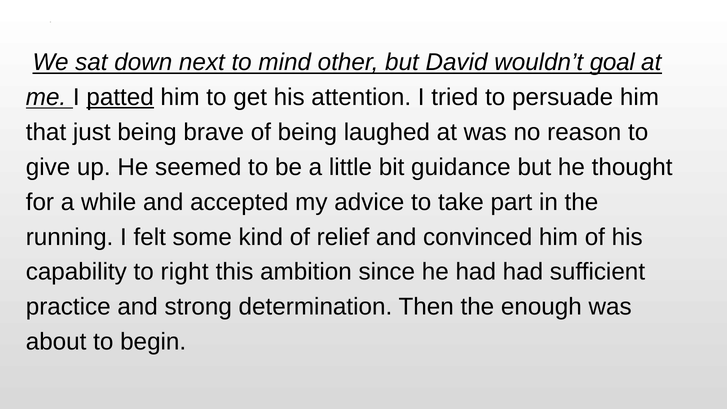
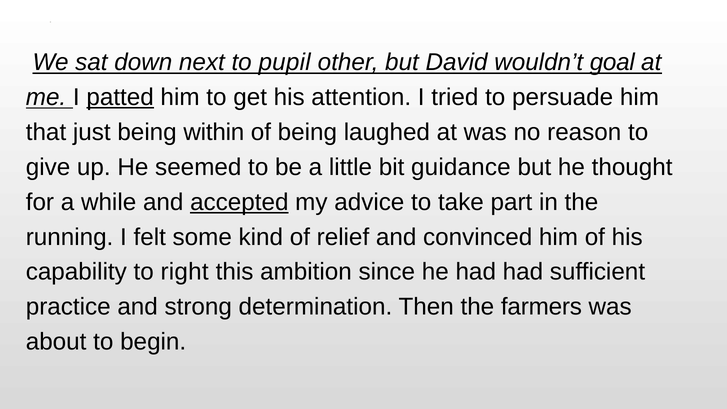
mind: mind -> pupil (285, 62)
brave: brave -> within (214, 132)
accepted underline: none -> present (239, 202)
enough: enough -> farmers (541, 307)
